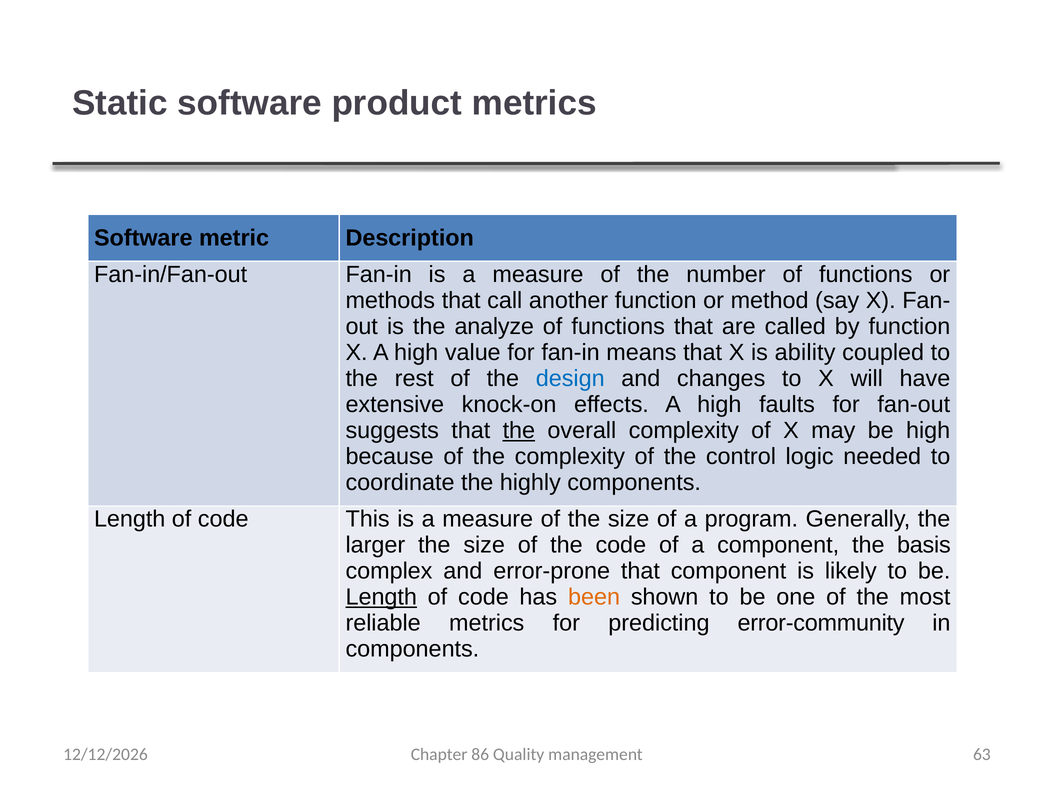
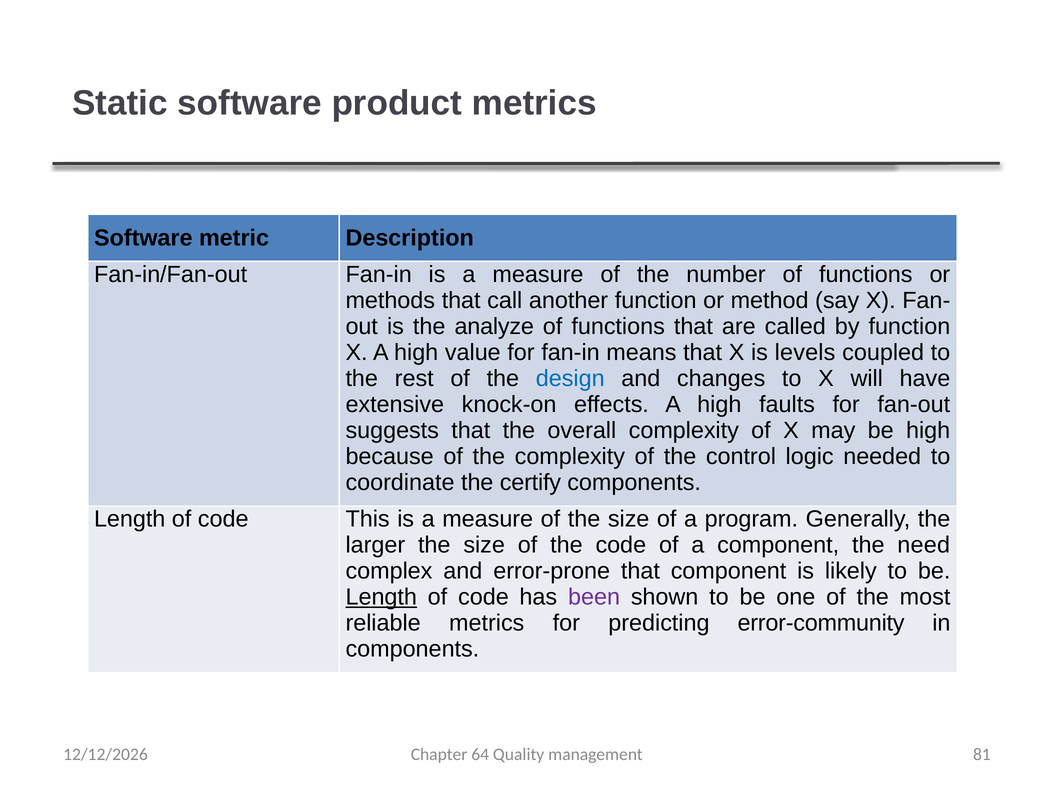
ability: ability -> levels (805, 353)
the underline: present -> none (519, 431)
highly: highly -> certify (530, 483)
basis: basis -> need (924, 546)
been colour: orange -> purple (594, 598)
86: 86 -> 64 (480, 755)
63: 63 -> 81 (982, 755)
